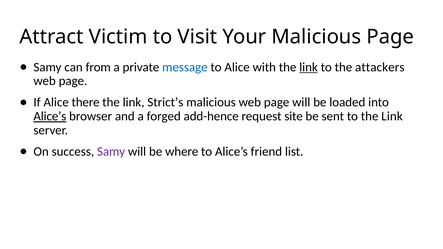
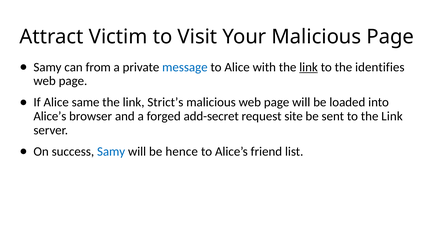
attackers: attackers -> identifies (380, 67)
there: there -> same (86, 102)
Alice’s underline: present -> none (50, 116)
add-hence: add-hence -> add-secret (211, 116)
Samy colour: purple -> blue (111, 152)
where: where -> hence (182, 152)
